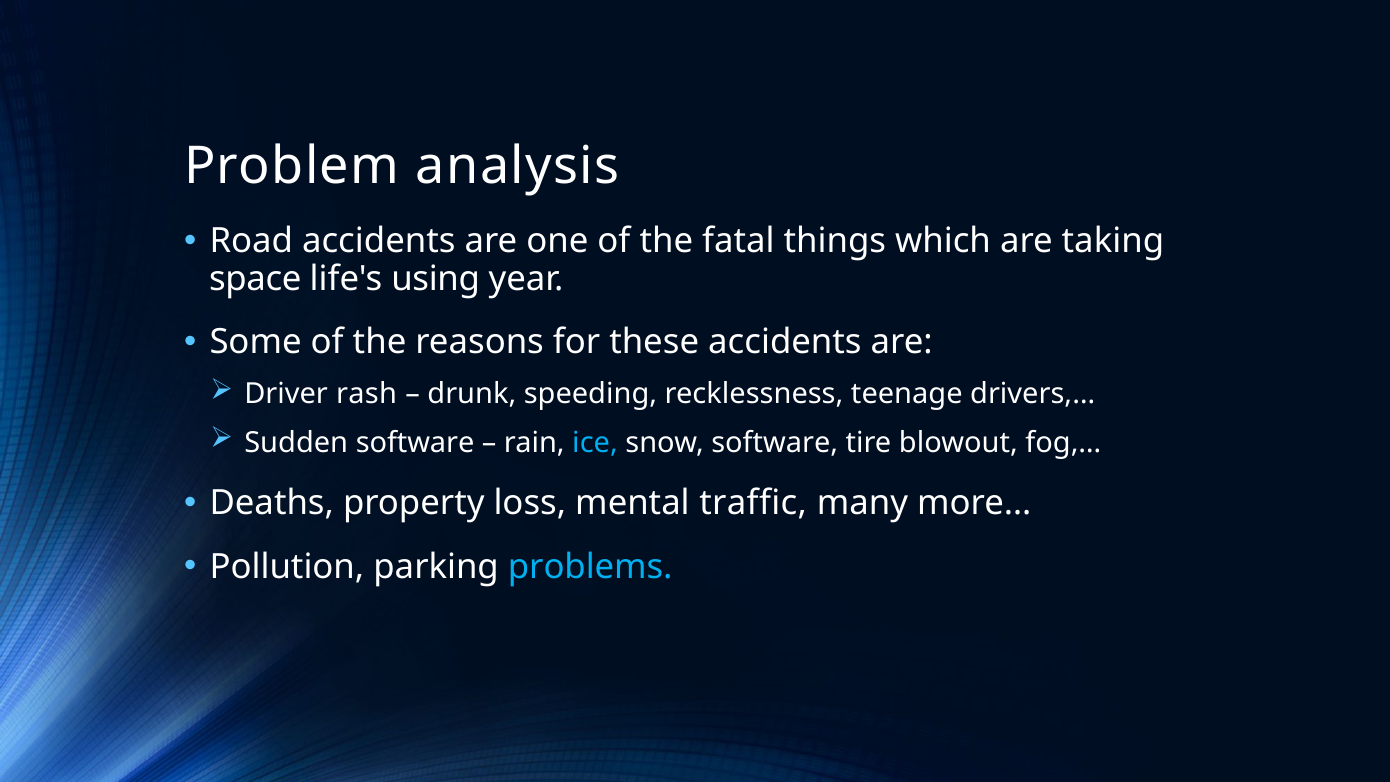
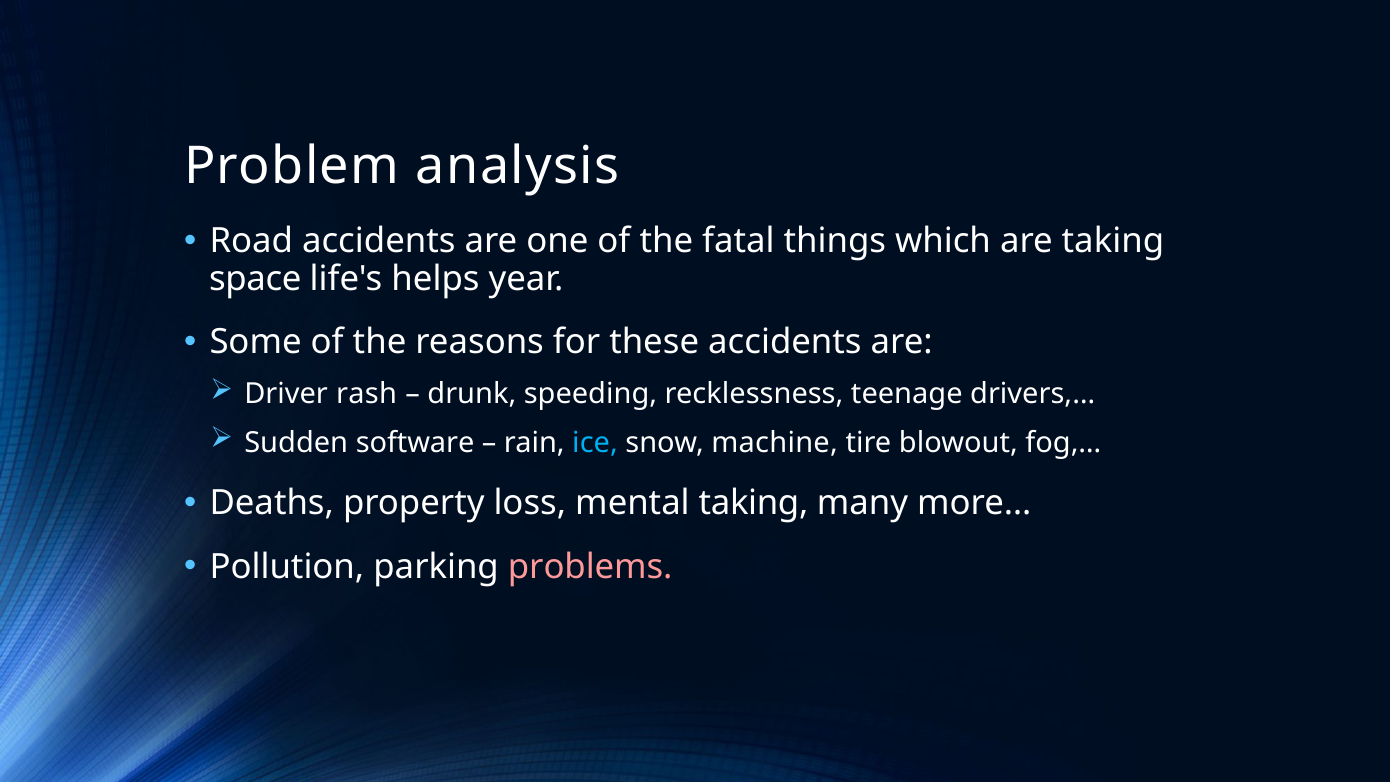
using: using -> helps (435, 279)
snow software: software -> machine (775, 443)
mental traffic: traffic -> taking (754, 503)
problems colour: light blue -> pink (590, 567)
